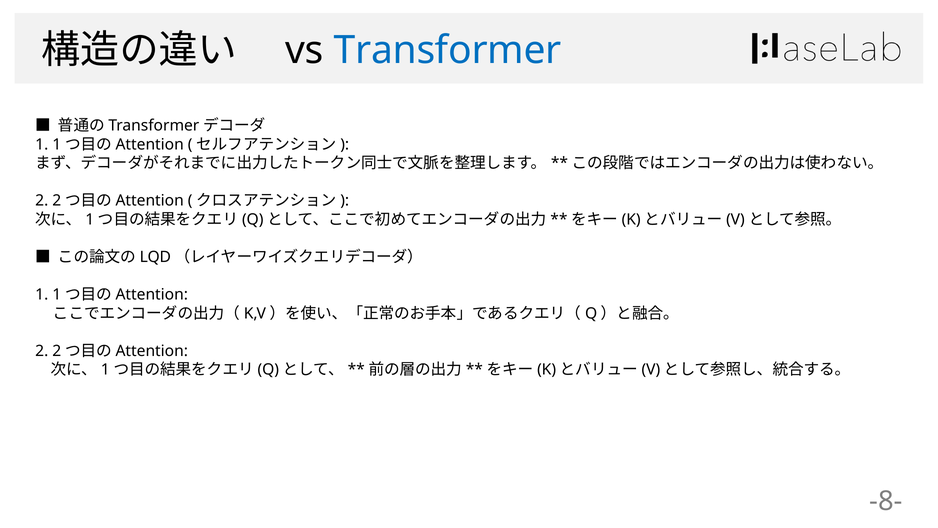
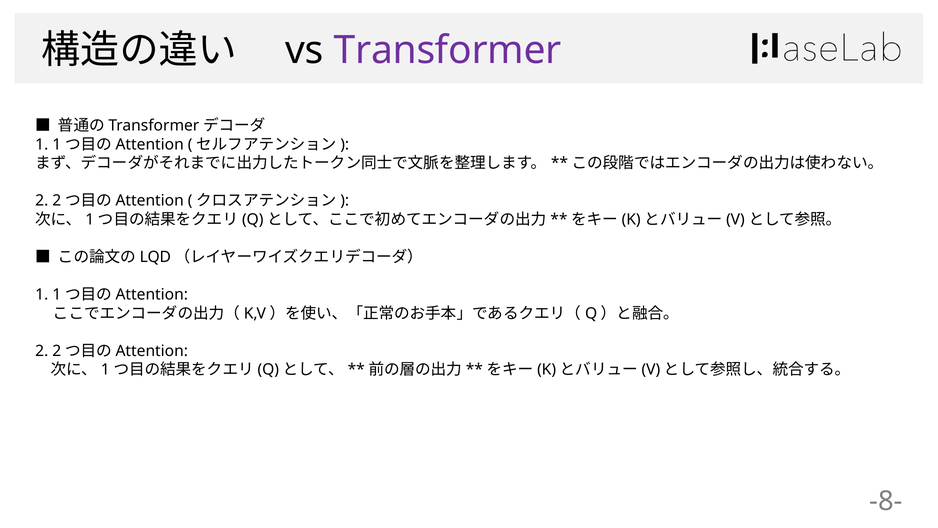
Transformer colour: blue -> purple (448, 50)
